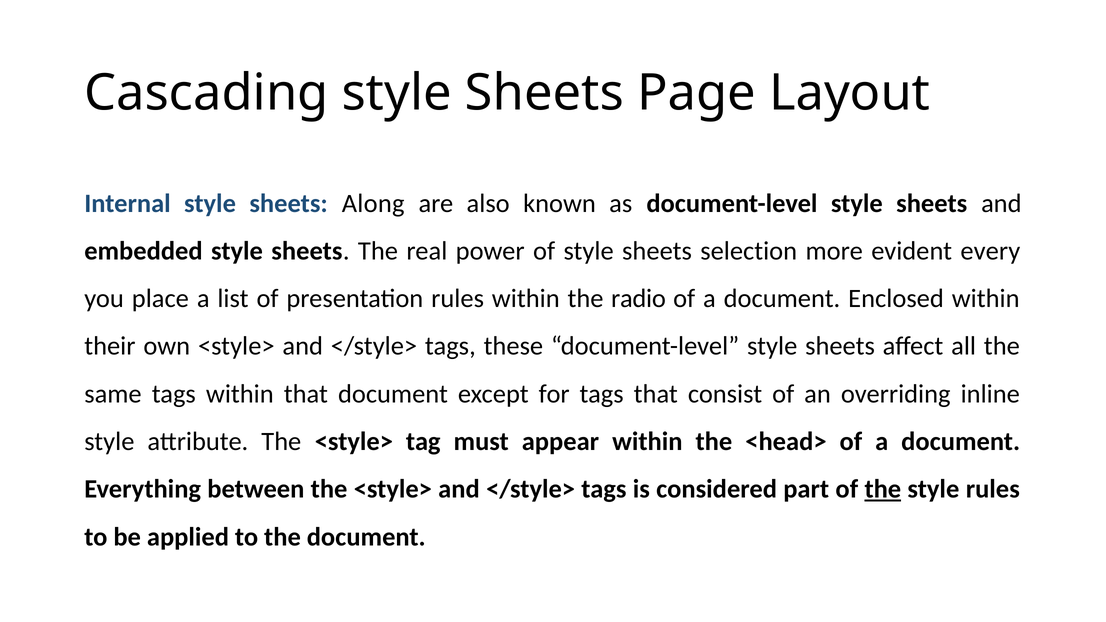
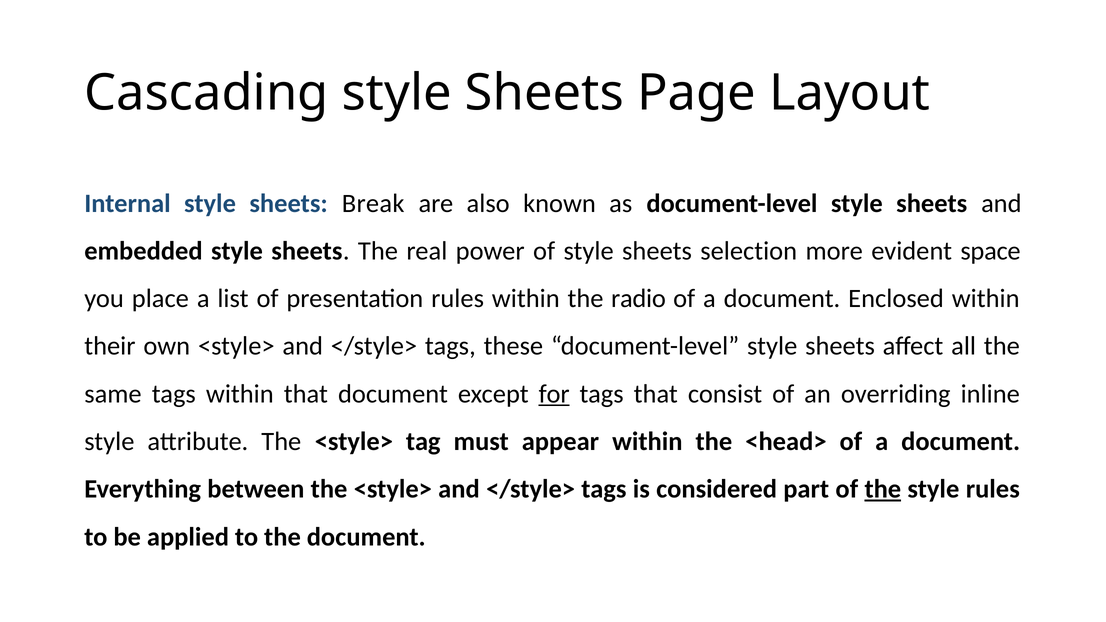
Along: Along -> Break (373, 203)
every: every -> space (991, 251)
for underline: none -> present (554, 394)
